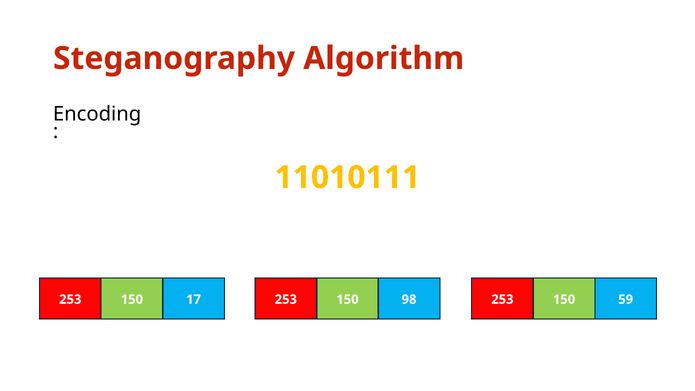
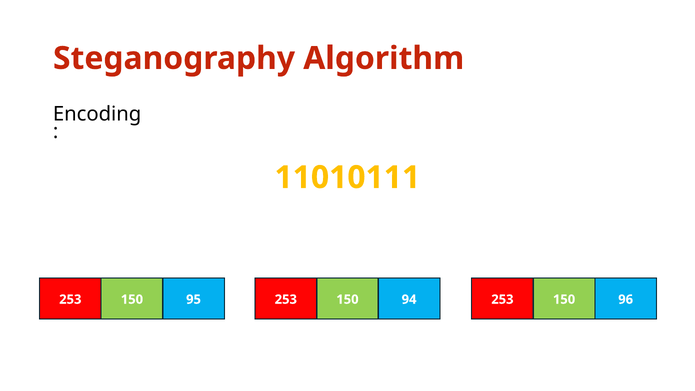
17: 17 -> 95 (194, 299)
98: 98 -> 94 (409, 299)
59: 59 -> 96 (626, 299)
